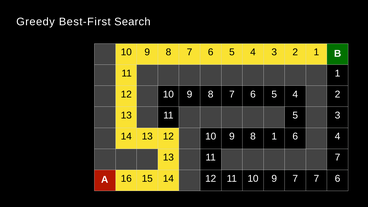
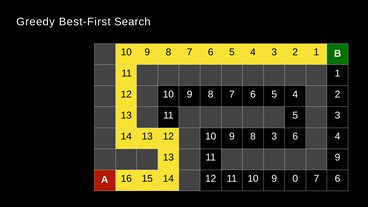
8 1: 1 -> 3 (274, 136)
11 7: 7 -> 9 (338, 157)
9 7: 7 -> 0 (295, 179)
